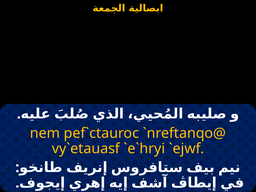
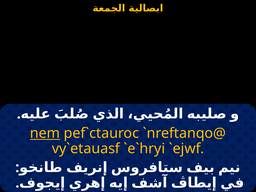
nem underline: none -> present (45, 133)
